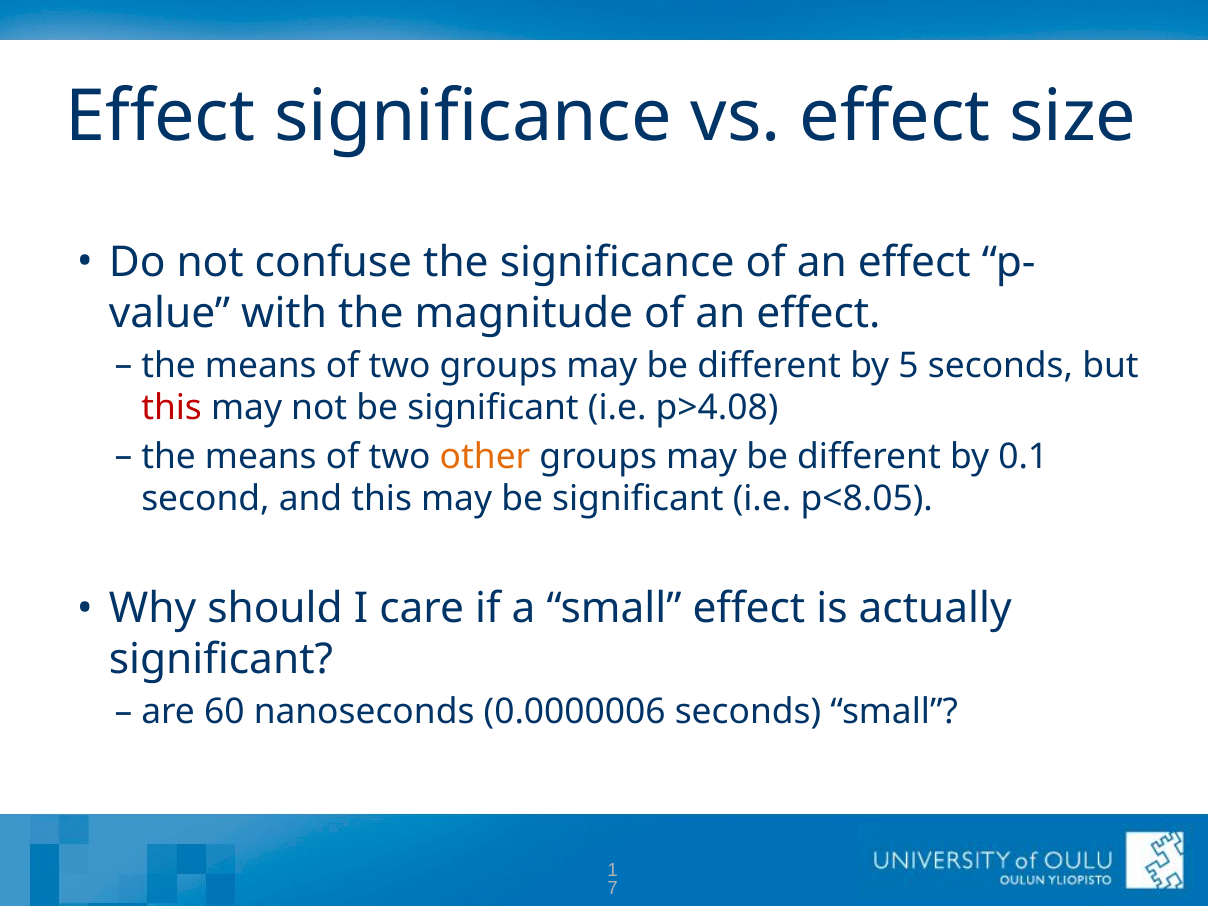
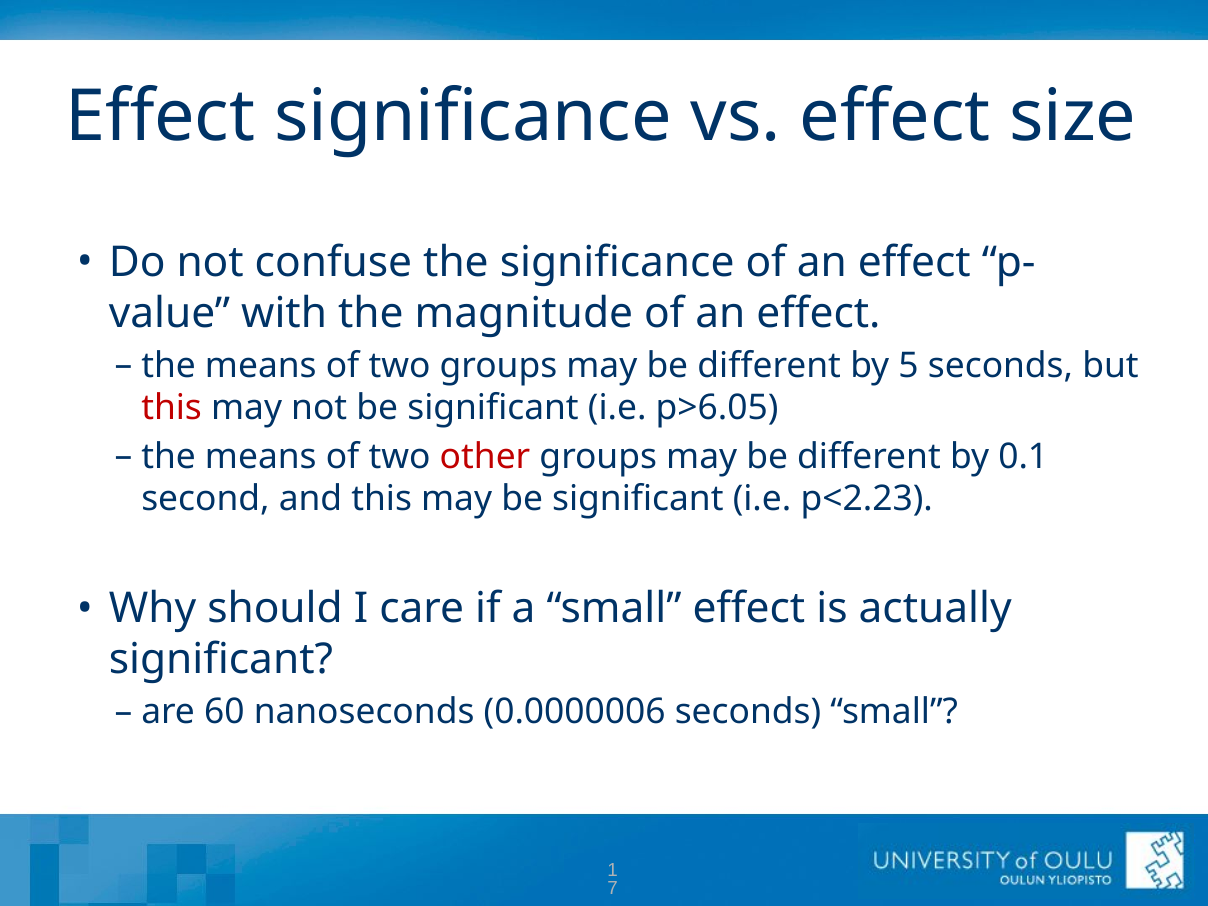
p>4.08: p>4.08 -> p>6.05 (717, 408)
other colour: orange -> red (485, 456)
p<8.05: p<8.05 -> p<2.23 (867, 499)
